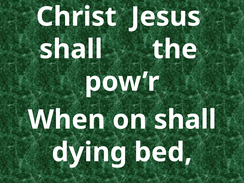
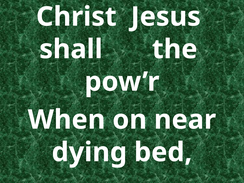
on shall: shall -> near (185, 120)
